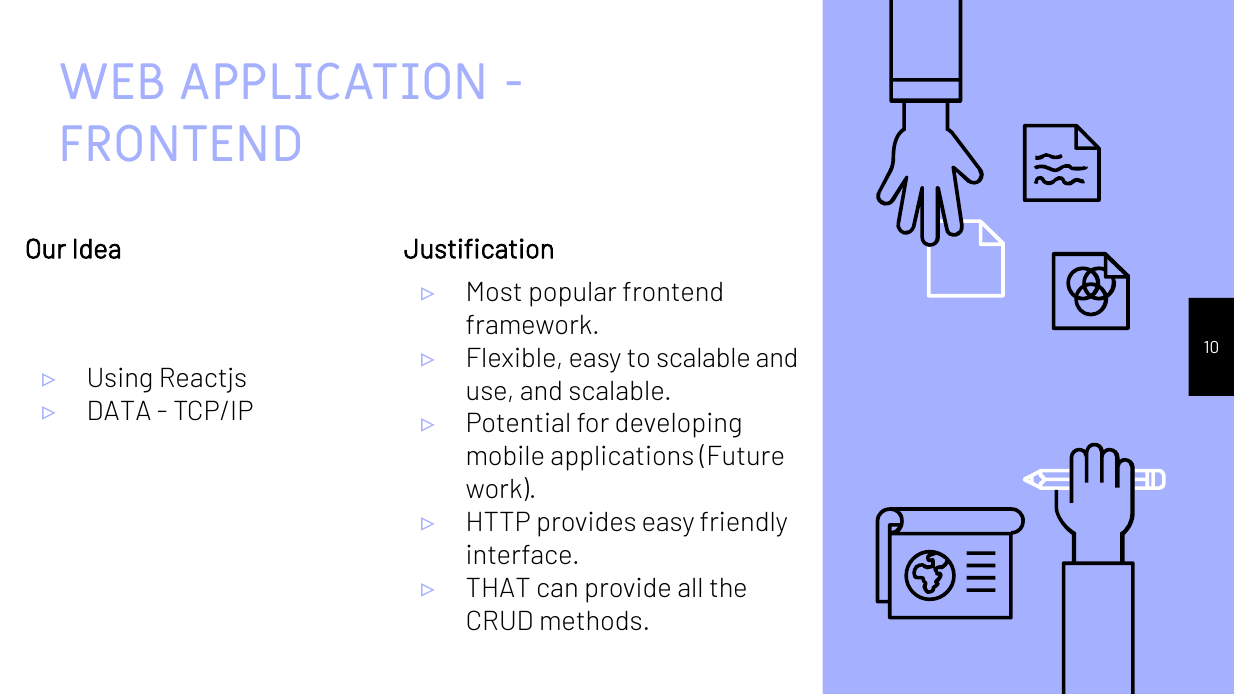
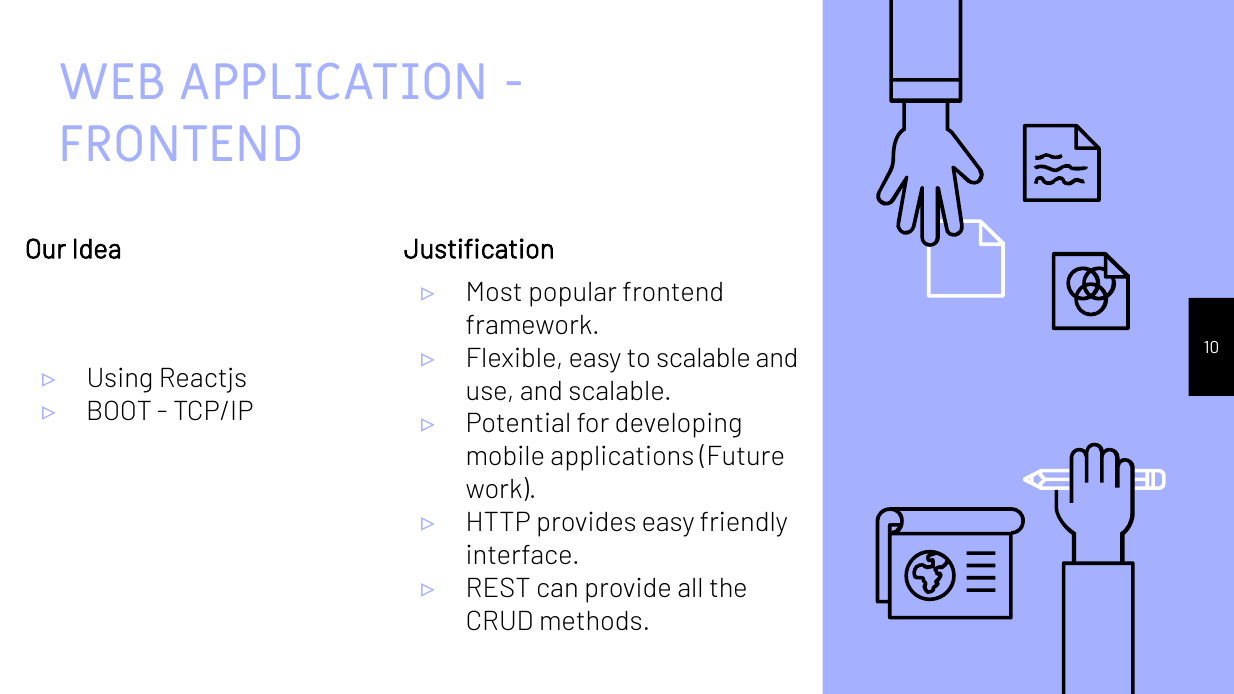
DATA: DATA -> BOOT (119, 412)
THAT: THAT -> REST (498, 588)
